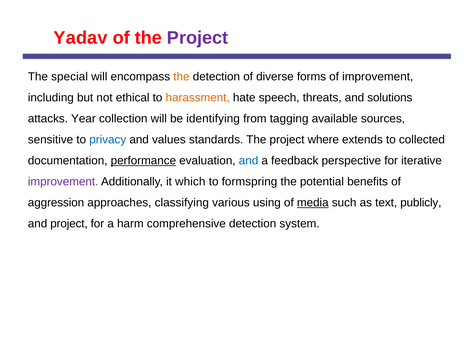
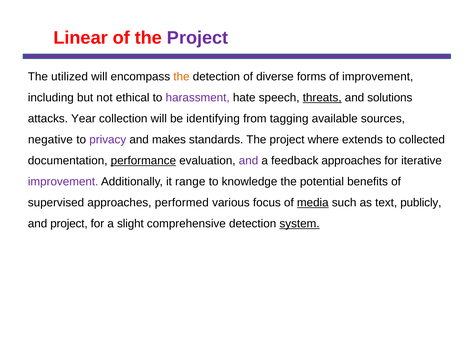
Yadav: Yadav -> Linear (81, 38)
special: special -> utilized (70, 77)
harassment colour: orange -> purple (198, 98)
threats underline: none -> present (322, 98)
sensitive: sensitive -> negative (50, 139)
privacy colour: blue -> purple (108, 139)
values: values -> makes (169, 139)
and colour: blue -> purple (249, 160)
feedback perspective: perspective -> approaches (351, 160)
which: which -> range (190, 181)
formspring: formspring -> knowledge (250, 181)
aggression: aggression -> supervised (56, 202)
classifying: classifying -> performed (182, 202)
using: using -> focus (267, 202)
harm: harm -> slight (130, 223)
system underline: none -> present (300, 223)
